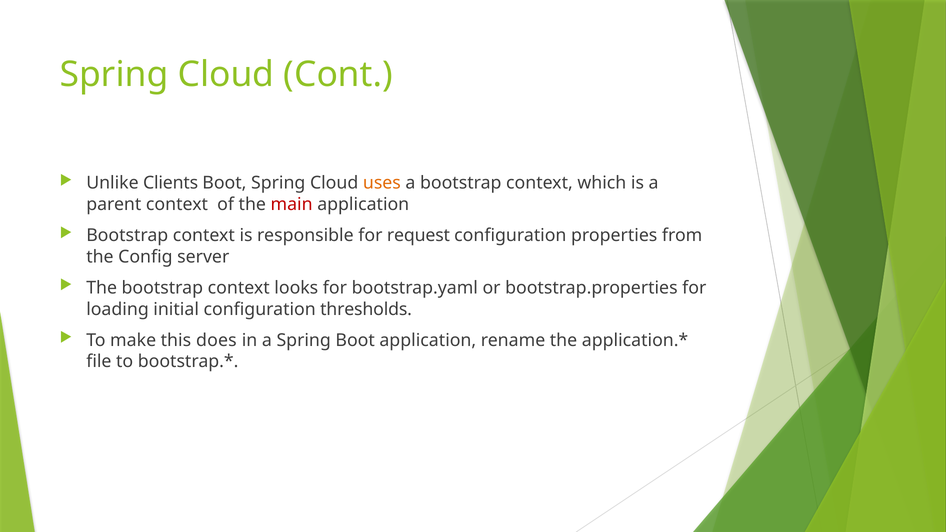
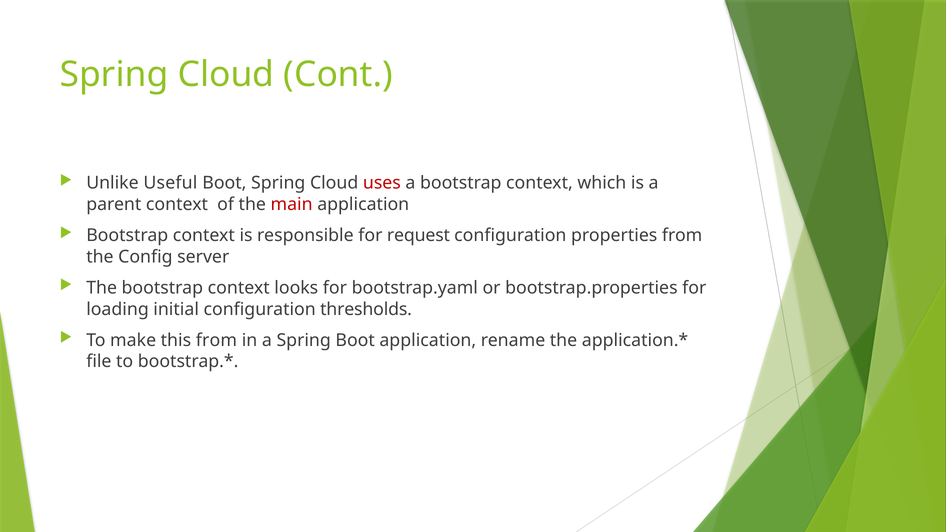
Clients: Clients -> Useful (170, 183)
uses colour: orange -> red (382, 183)
this does: does -> from (216, 340)
